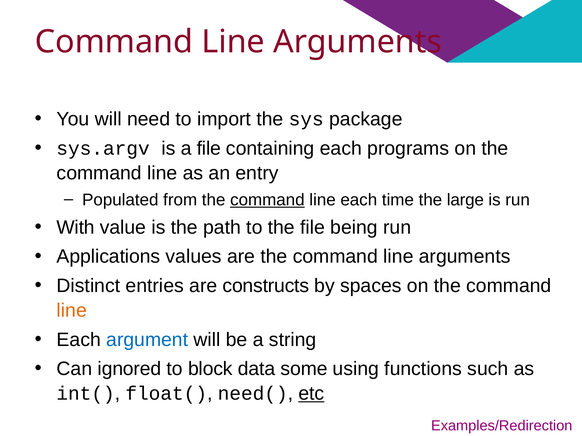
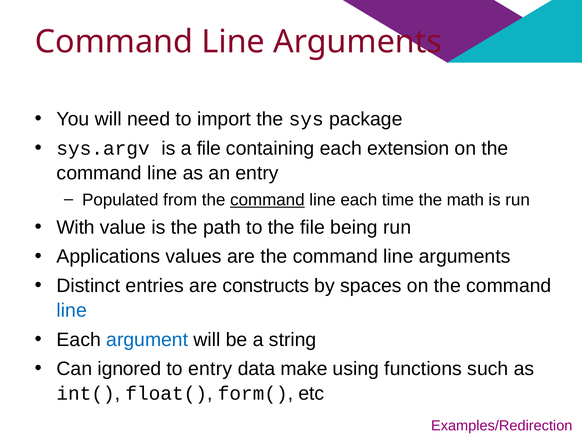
programs: programs -> extension (408, 148)
large: large -> math (465, 200)
line colour: orange -> blue (72, 311)
to block: block -> entry (210, 369)
some: some -> make (304, 369)
need(: need( -> form( (253, 394)
etc underline: present -> none (311, 394)
